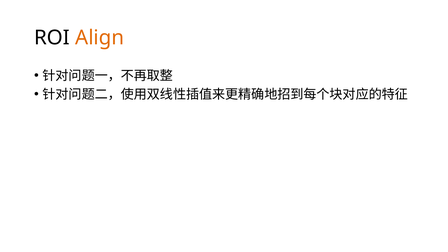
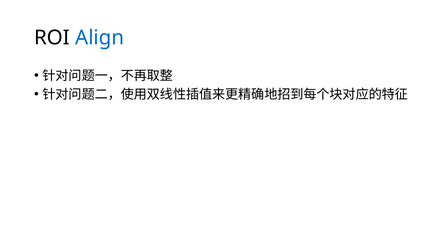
Align colour: orange -> blue (100, 38)
